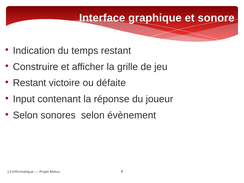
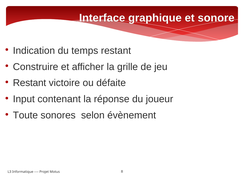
Selon: Selon -> Toute (25, 115)
